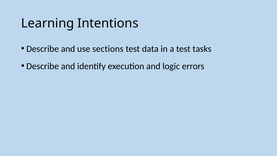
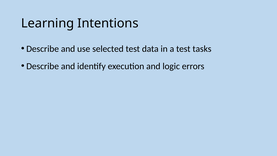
sections: sections -> selected (108, 49)
